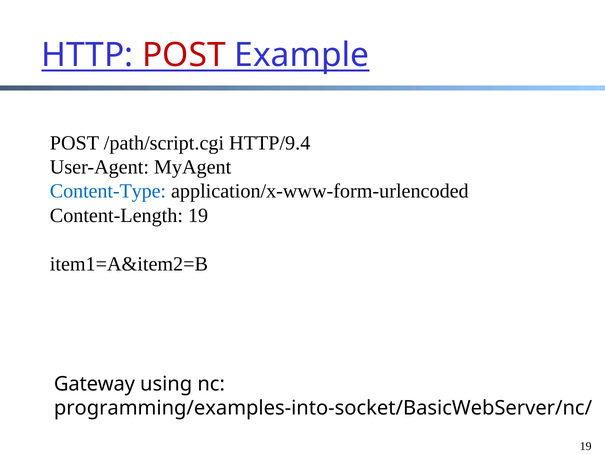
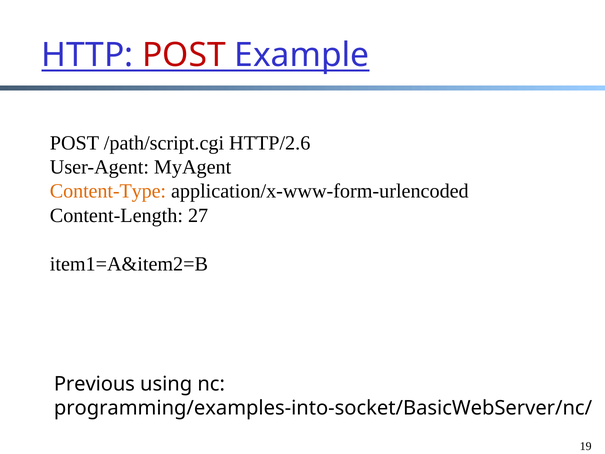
HTTP/9.4: HTTP/9.4 -> HTTP/2.6 (270, 143)
Content-Type colour: blue -> orange (108, 191)
Content-Length 19: 19 -> 27 (198, 215)
Gateway: Gateway -> Previous (94, 384)
